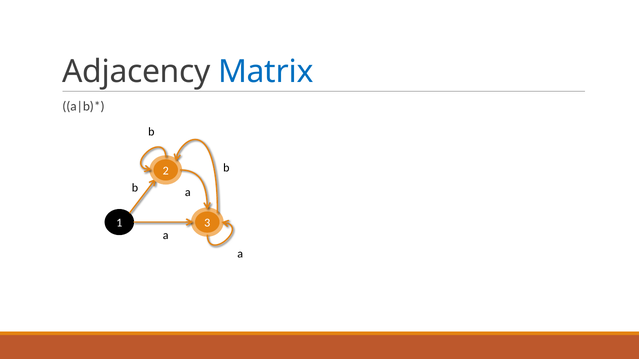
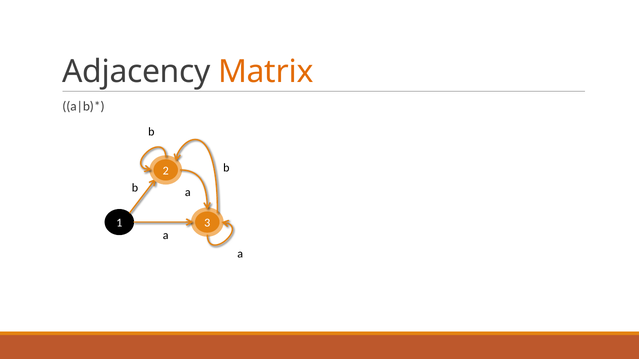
Matrix colour: blue -> orange (266, 72)
